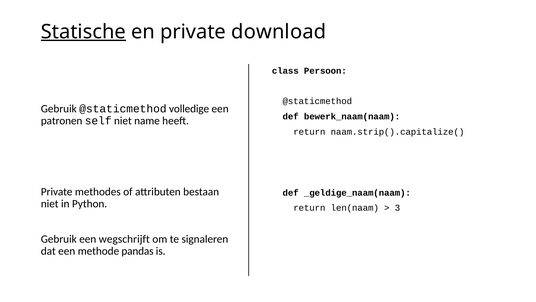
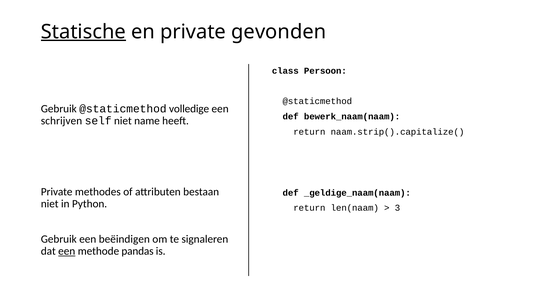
download: download -> gevonden (279, 32)
patronen: patronen -> schrijven (62, 121)
wegschrijft: wegschrijft -> beëindigen (124, 239)
een underline: none -> present (67, 251)
